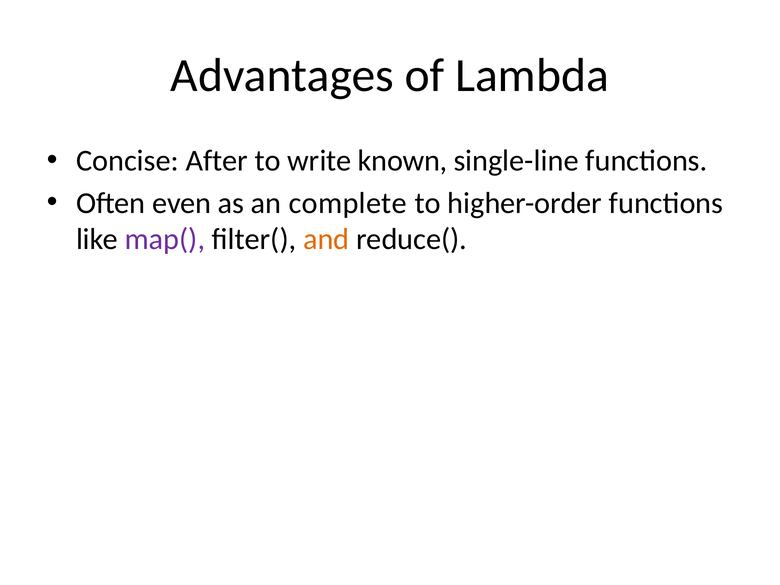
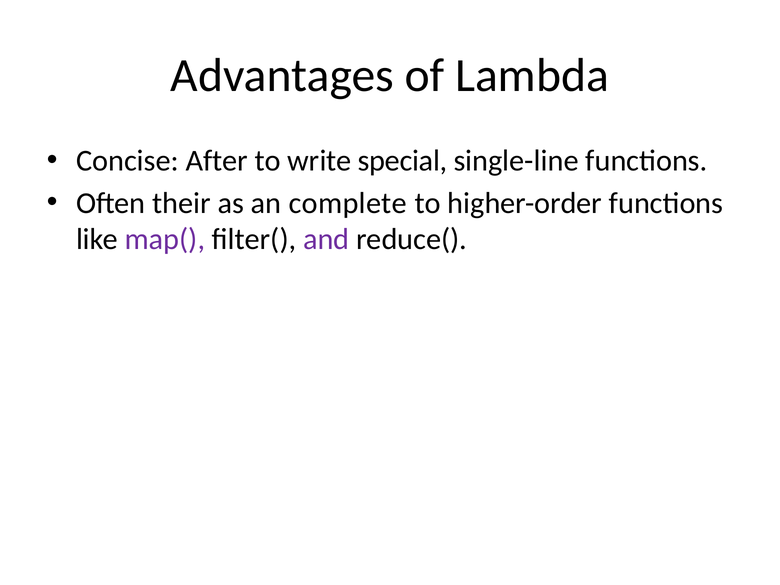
known: known -> special (403, 161)
even: even -> their (182, 203)
and colour: orange -> purple (326, 239)
